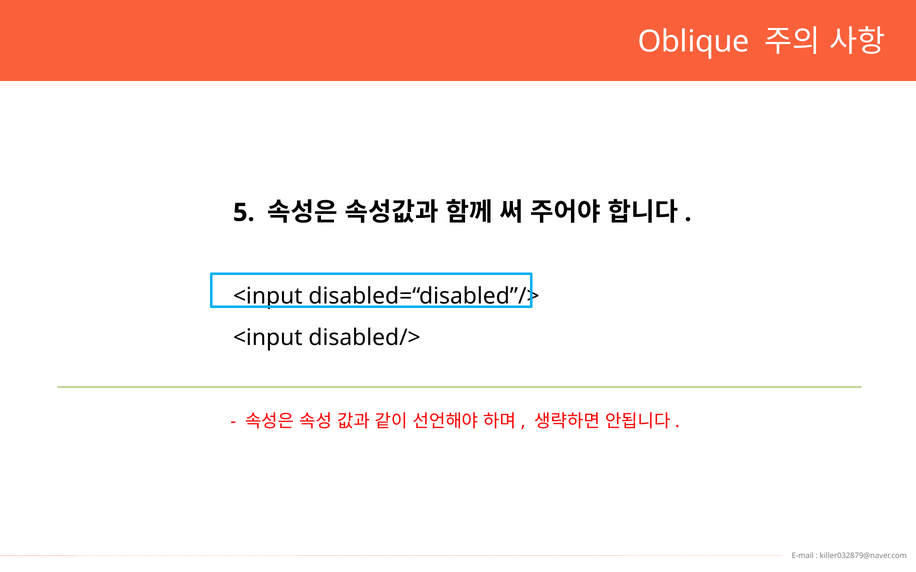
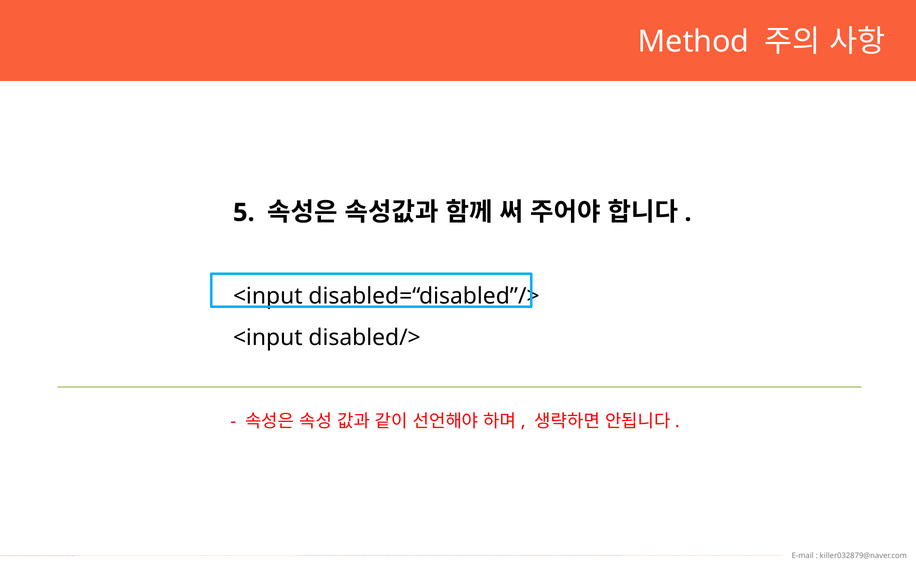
Oblique: Oblique -> Method (694, 42)
